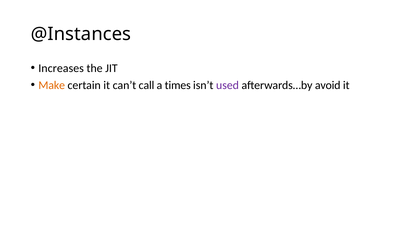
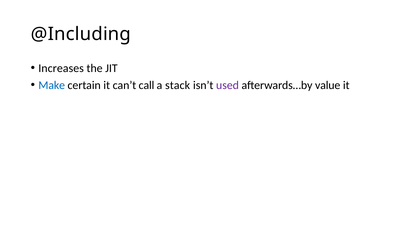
@Instances: @Instances -> @Including (81, 34)
Make colour: orange -> blue (52, 85)
times: times -> stack (178, 85)
avoid: avoid -> value (328, 85)
